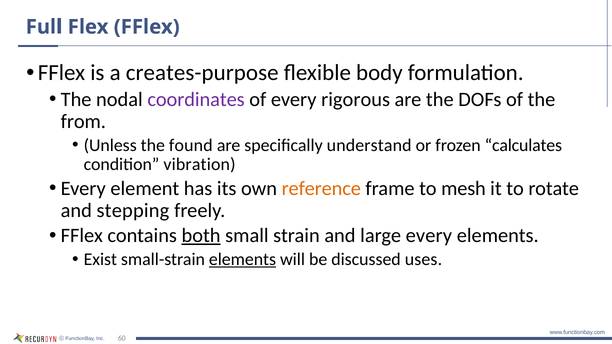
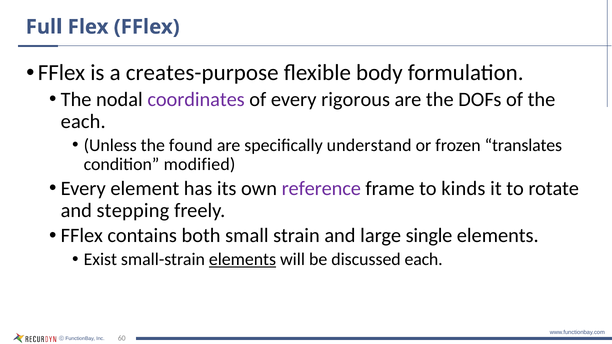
from: from -> each (83, 122)
calculates: calculates -> translates (523, 145)
vibration: vibration -> modified (200, 165)
reference colour: orange -> purple (321, 188)
mesh: mesh -> kinds (463, 188)
both underline: present -> none (201, 236)
large every: every -> single (429, 236)
discussed uses: uses -> each (424, 260)
